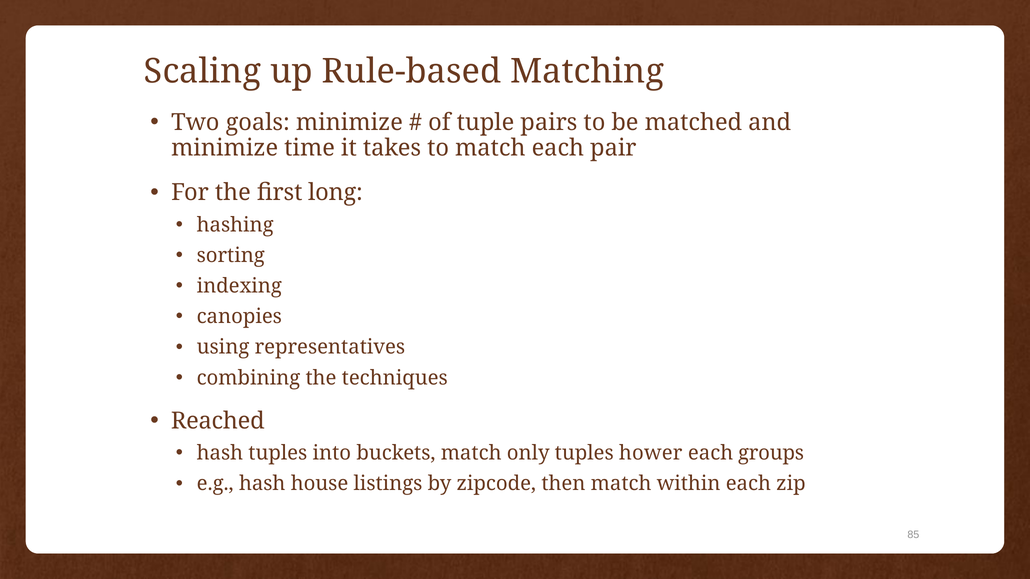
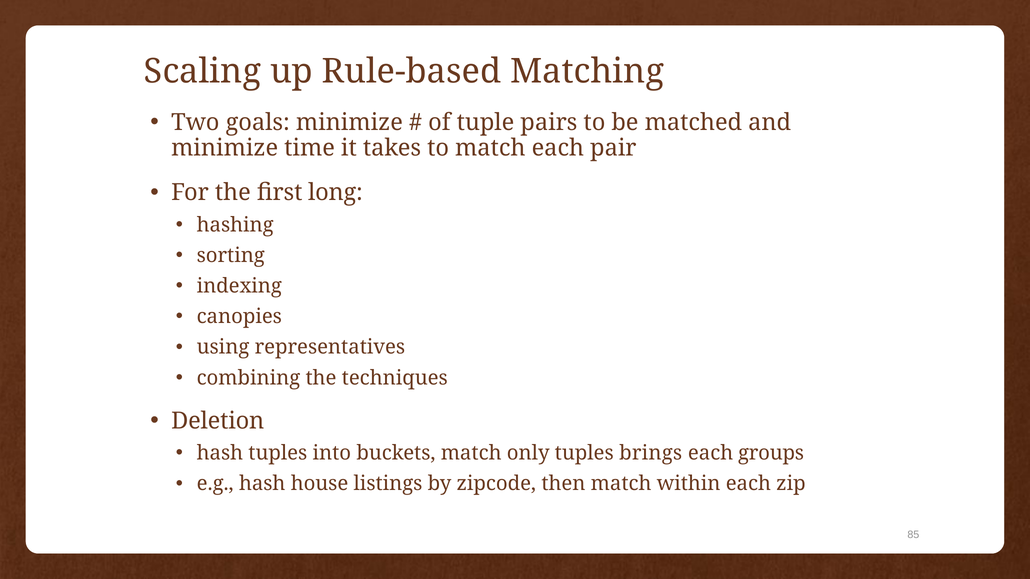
Reached: Reached -> Deletion (218, 421)
hower: hower -> brings (651, 454)
